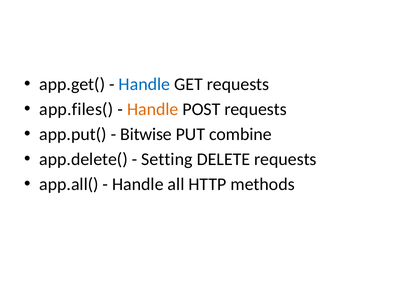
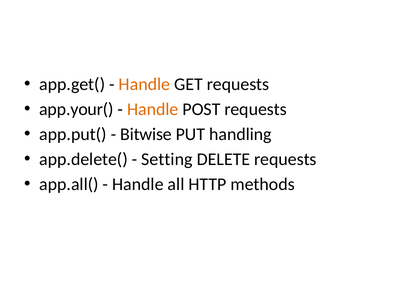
Handle colour: blue -> orange (144, 84)
app.files(: app.files( -> app.your( (76, 109)
combine: combine -> handling (240, 134)
